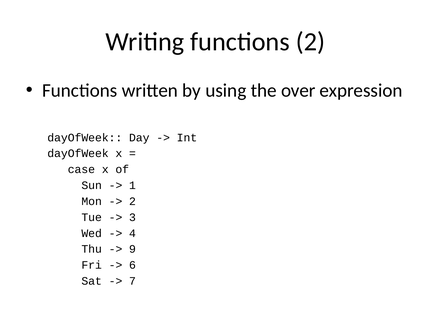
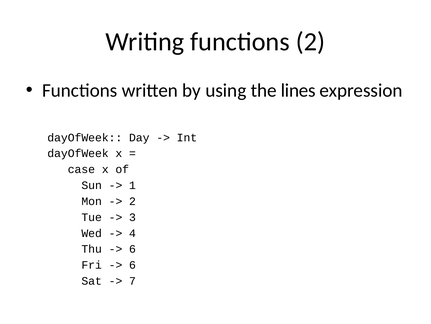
over: over -> lines (298, 90)
9: 9 -> 6 (132, 249)
